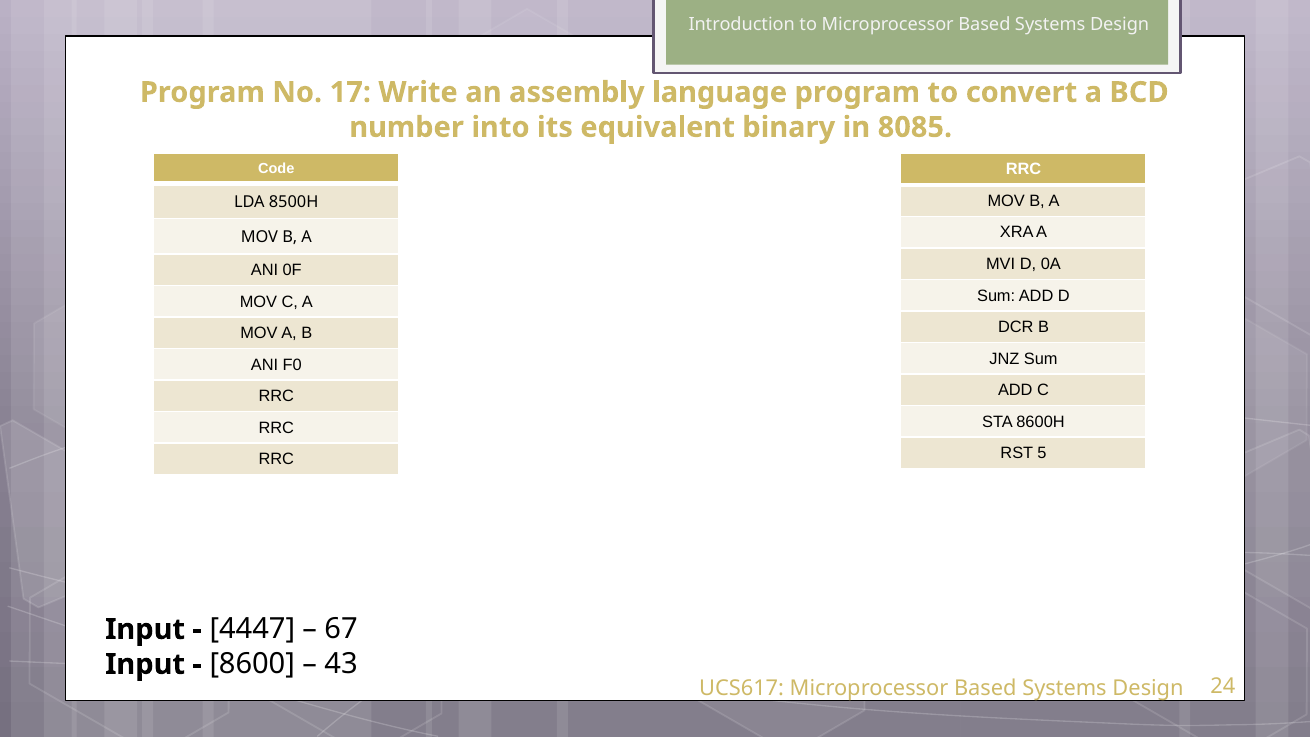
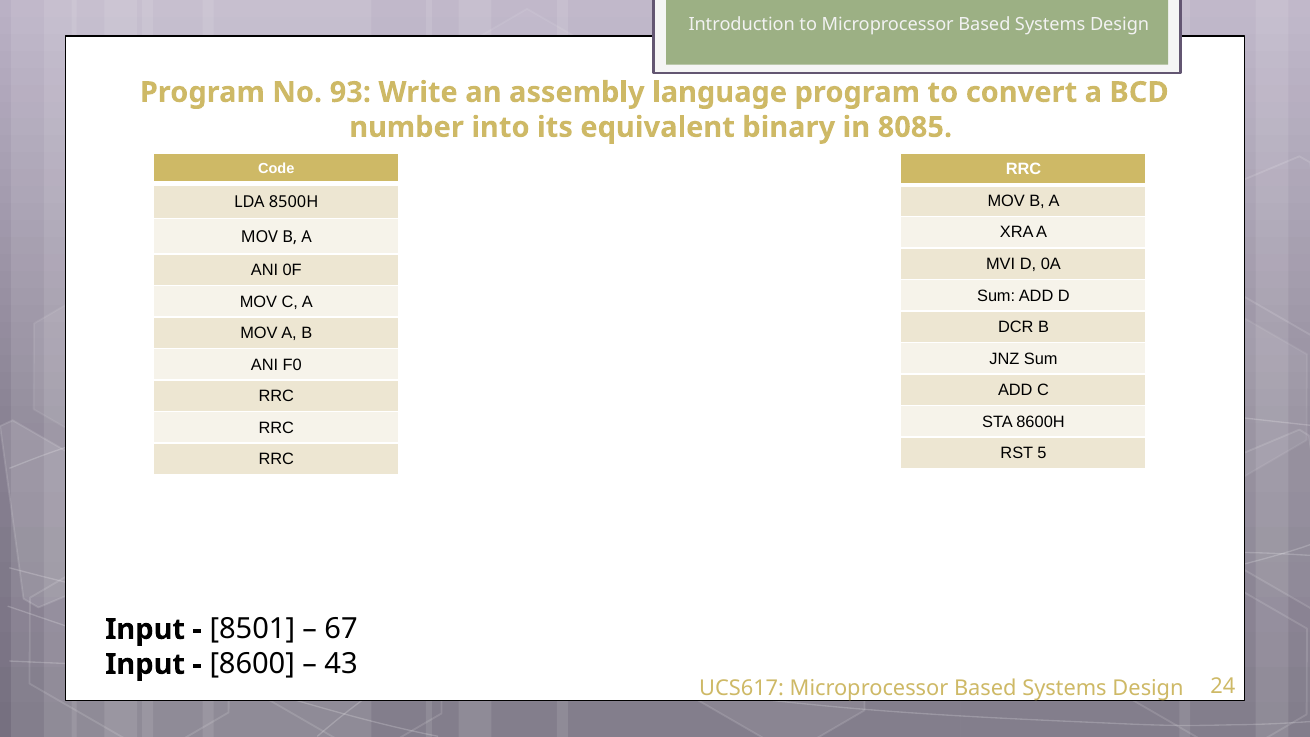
17: 17 -> 93 (350, 92)
4447: 4447 -> 8501 (252, 629)
